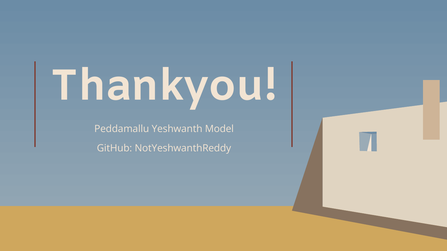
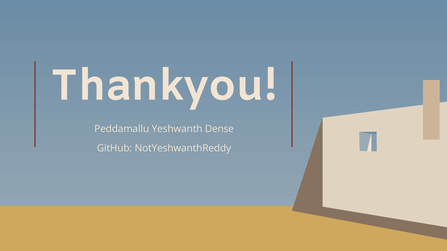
Model: Model -> Dense (219, 129)
